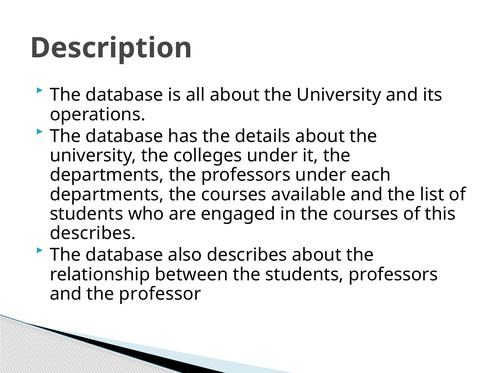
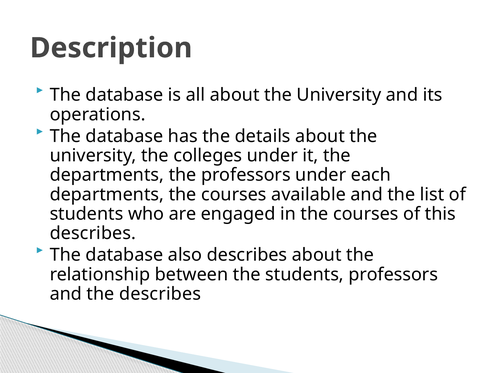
the professor: professor -> describes (160, 294)
